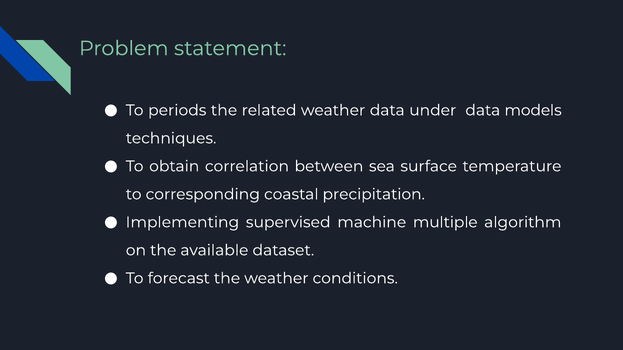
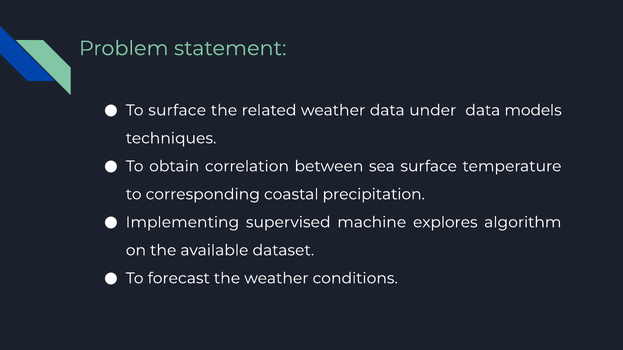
To periods: periods -> surface (177, 110)
multiple: multiple -> explores (445, 223)
